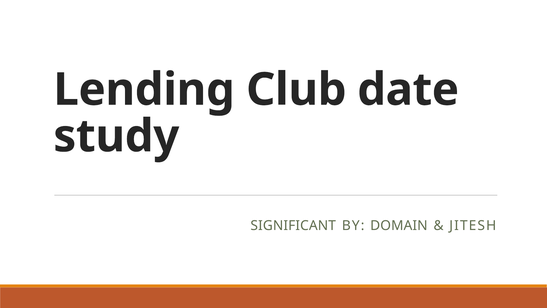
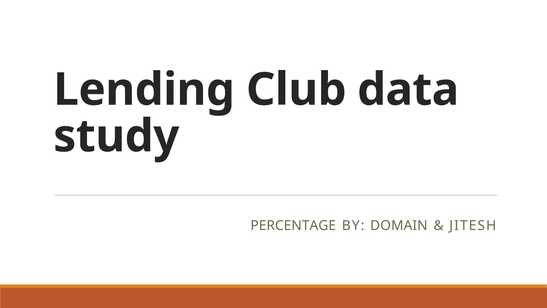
date: date -> data (408, 90)
SIGNIFICANT: SIGNIFICANT -> PERCENTAGE (293, 225)
